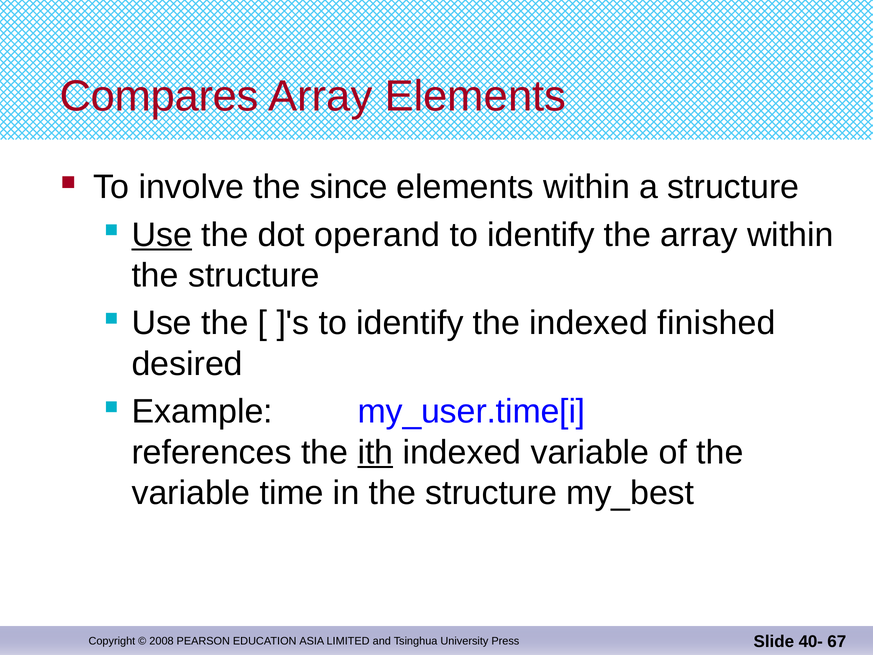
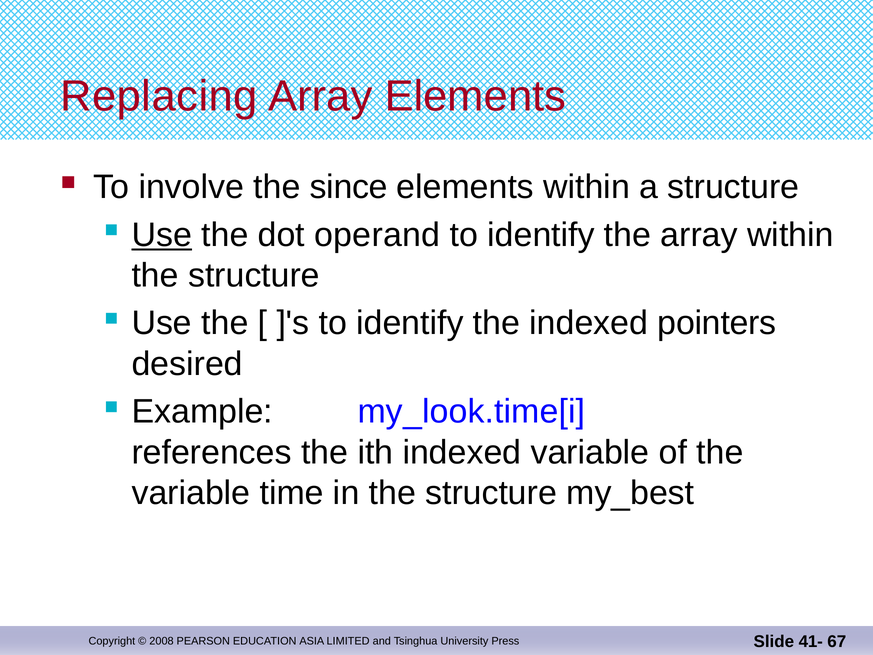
Compares: Compares -> Replacing (159, 96)
finished: finished -> pointers (717, 323)
my_user.time[i: my_user.time[i -> my_look.time[i (471, 411)
ith underline: present -> none (375, 452)
40-: 40- -> 41- (811, 641)
